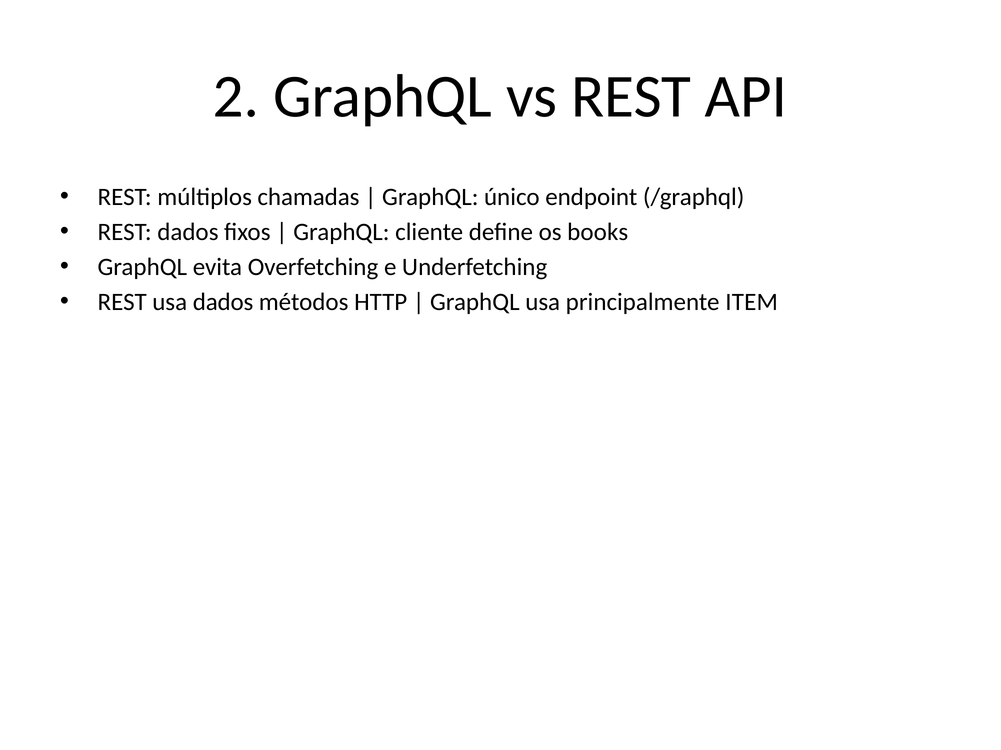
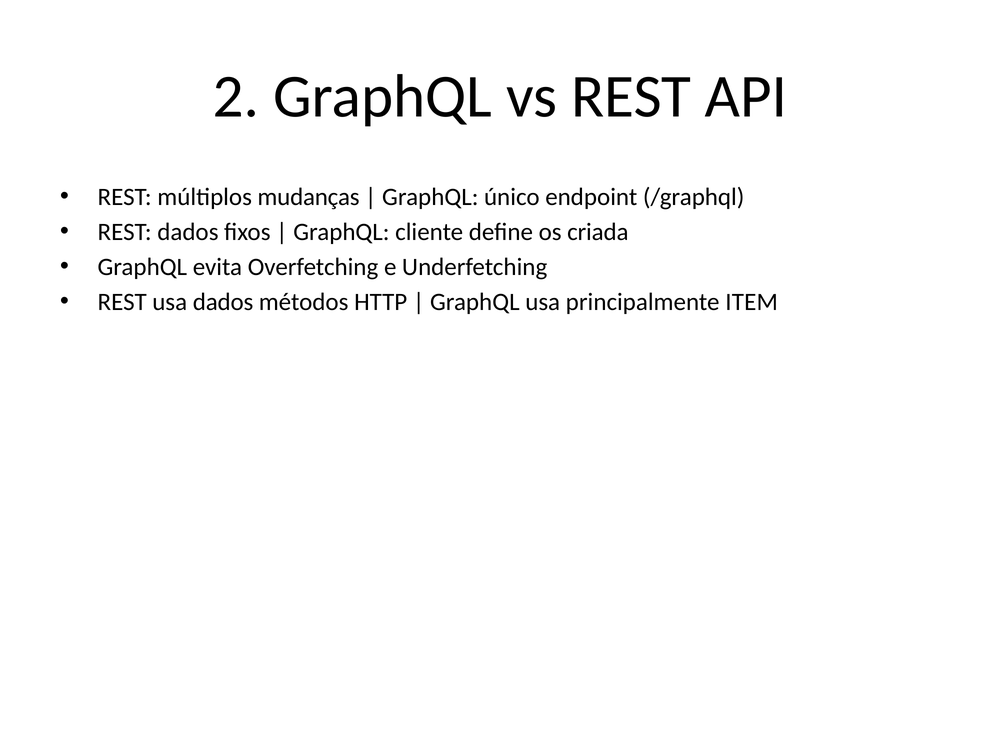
chamadas: chamadas -> mudanças (309, 197)
books: books -> criada (598, 232)
